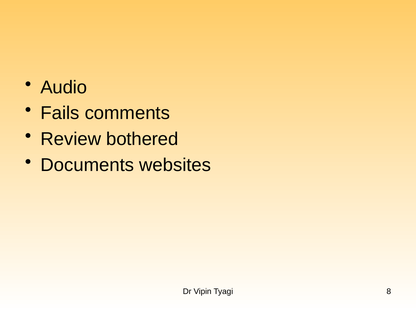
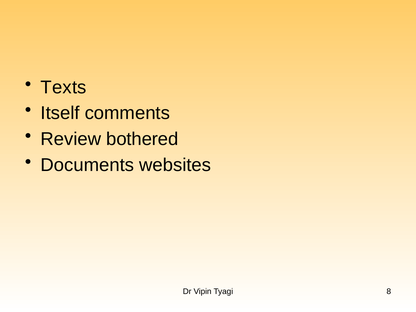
Audio: Audio -> Texts (64, 87)
Fails: Fails -> Itself (60, 113)
